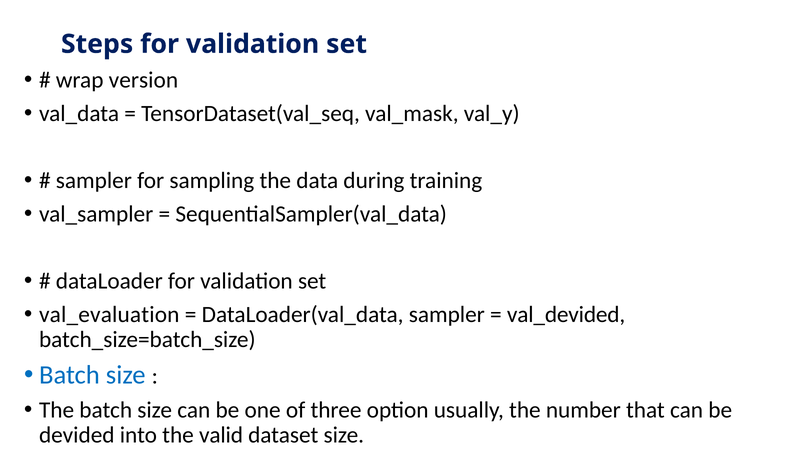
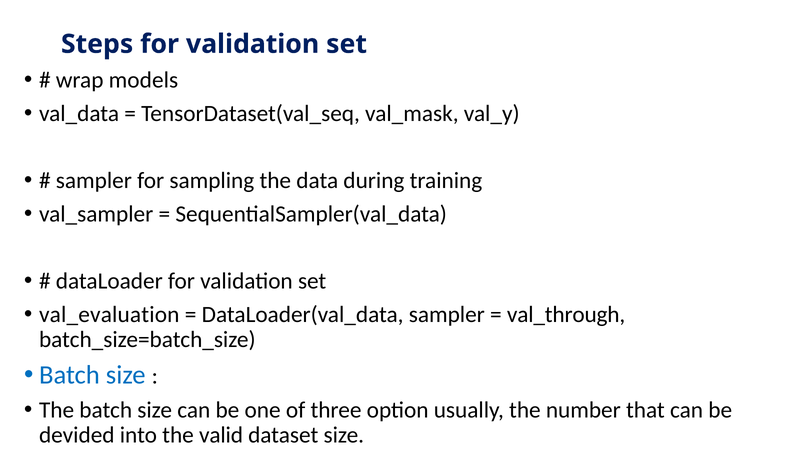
version: version -> models (143, 80)
val_devided: val_devided -> val_through (566, 315)
